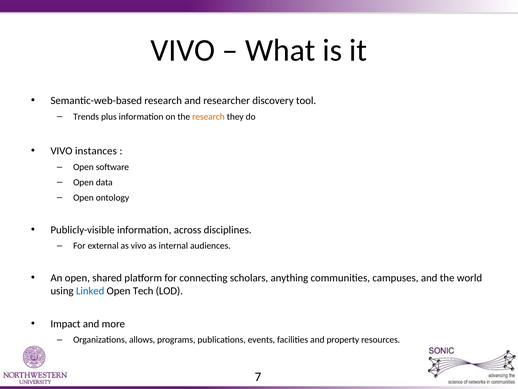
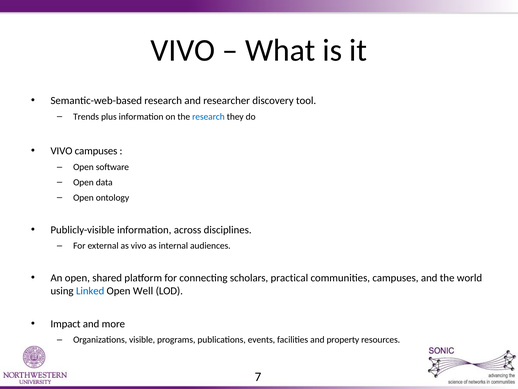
research colour: orange -> blue (208, 116)
VIVO instances: instances -> campuses (96, 151)
anything: anything -> practical (289, 278)
Tech: Tech -> Well (143, 291)
allows: allows -> visible (142, 339)
